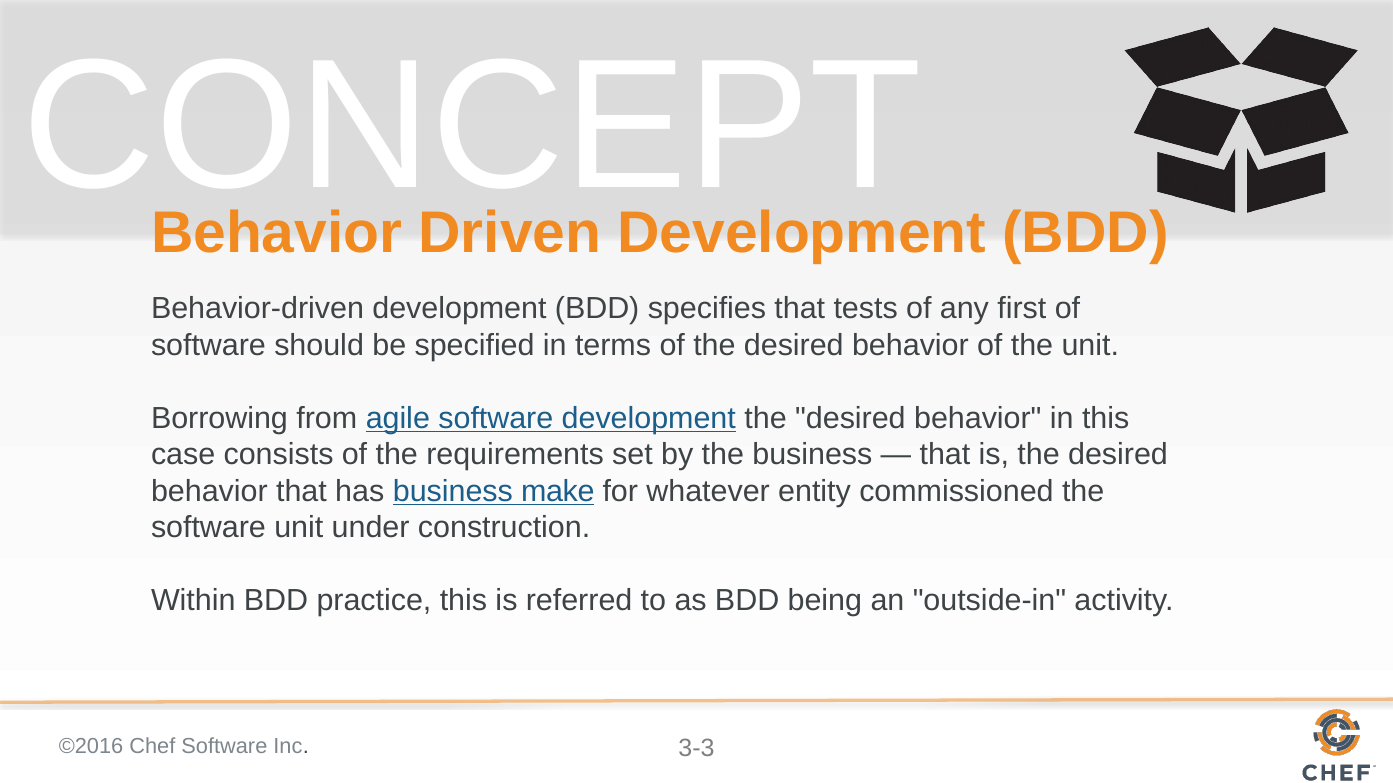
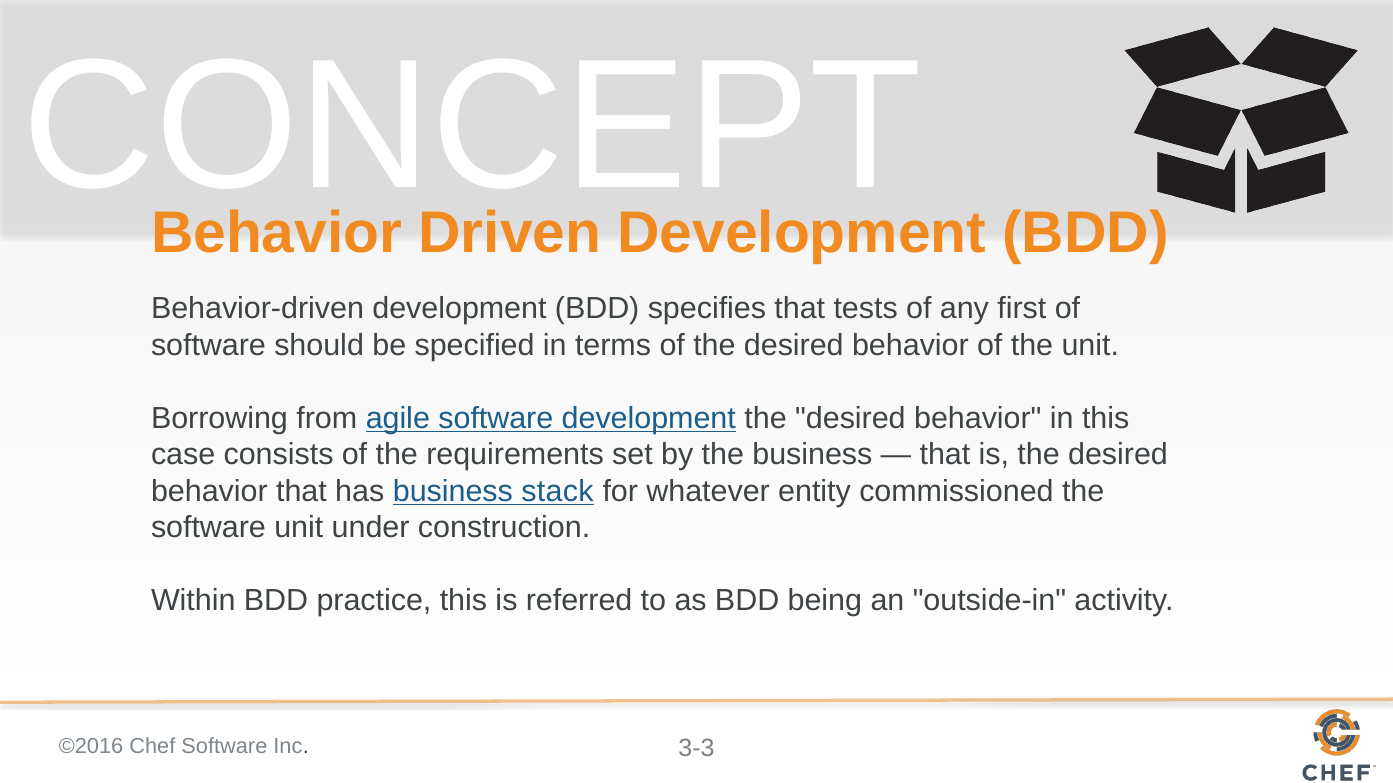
make: make -> stack (558, 492)
